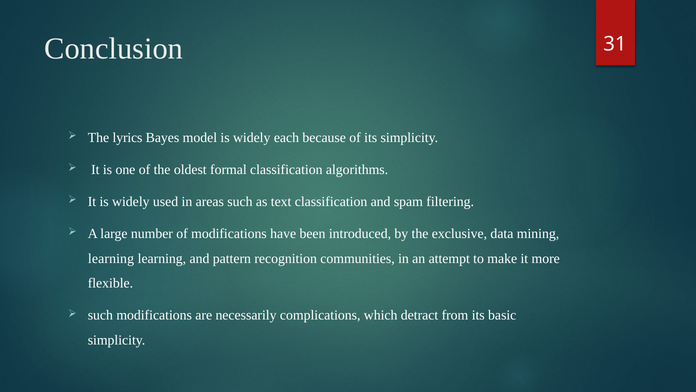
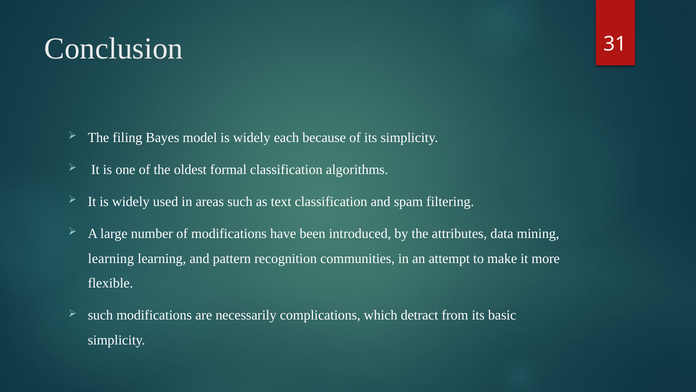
lyrics: lyrics -> filing (127, 137)
exclusive: exclusive -> attributes (459, 233)
